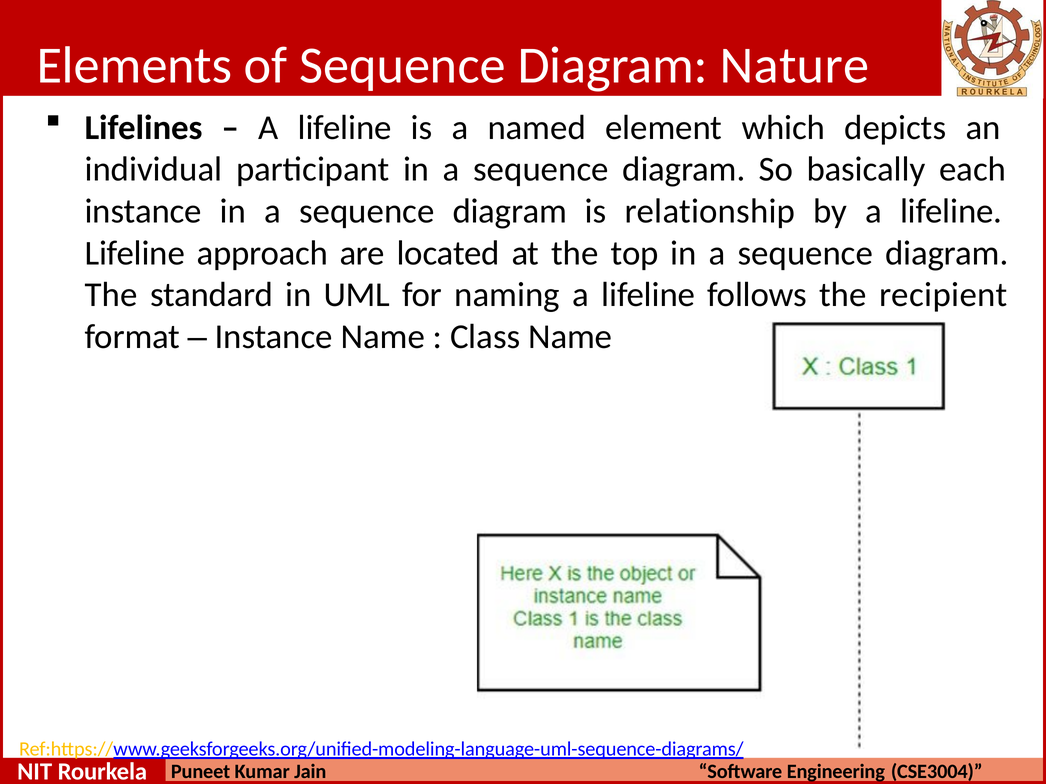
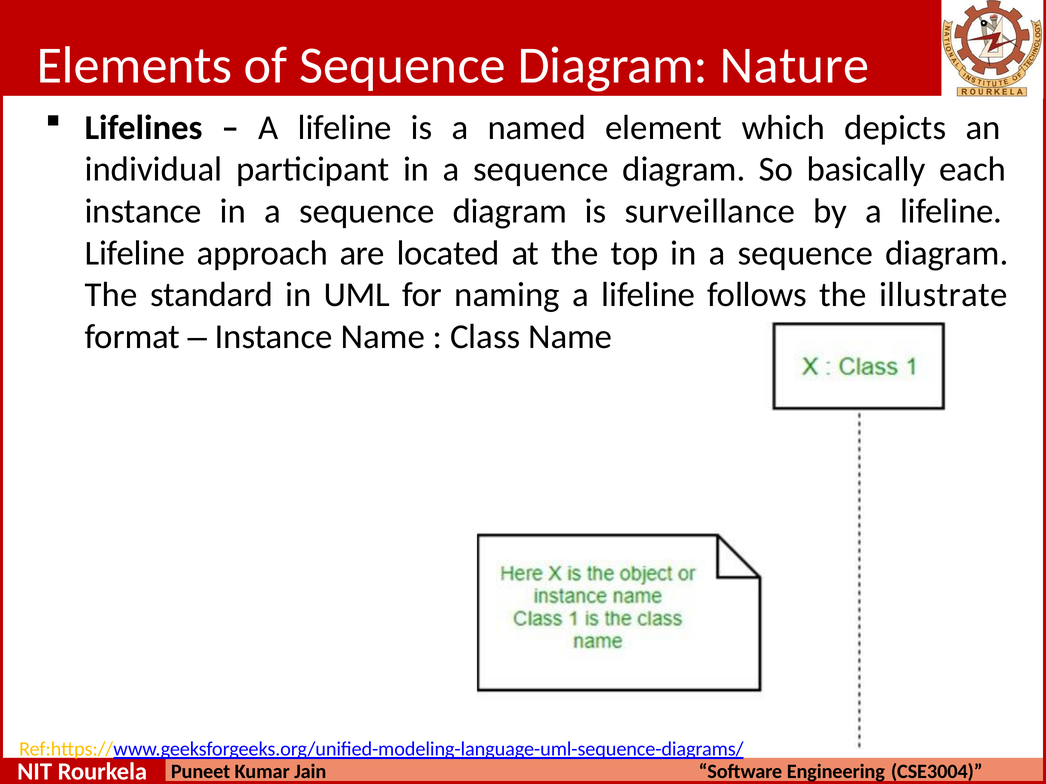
relationship: relationship -> surveillance (710, 211)
recipient: recipient -> illustrate (943, 295)
